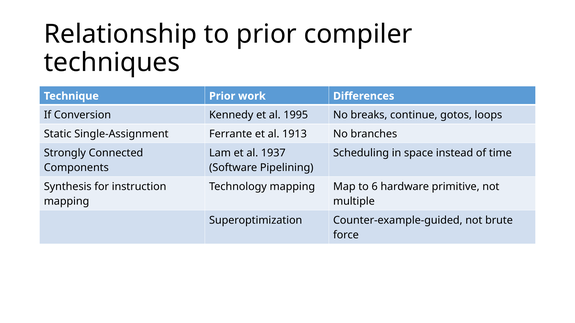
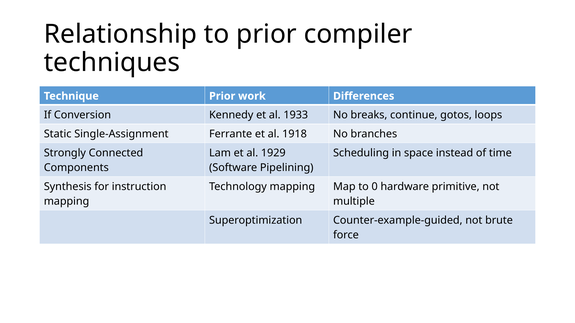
1995: 1995 -> 1933 (296, 115)
1913: 1913 -> 1918 (295, 134)
1937: 1937 -> 1929 (273, 153)
6: 6 -> 0 (375, 187)
